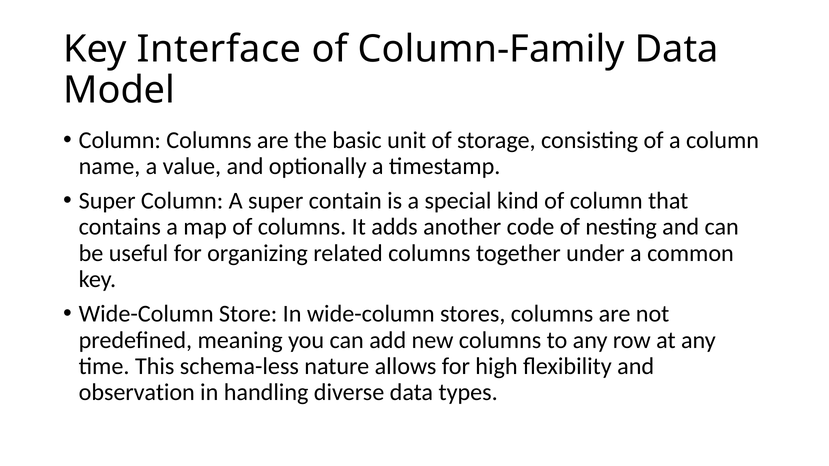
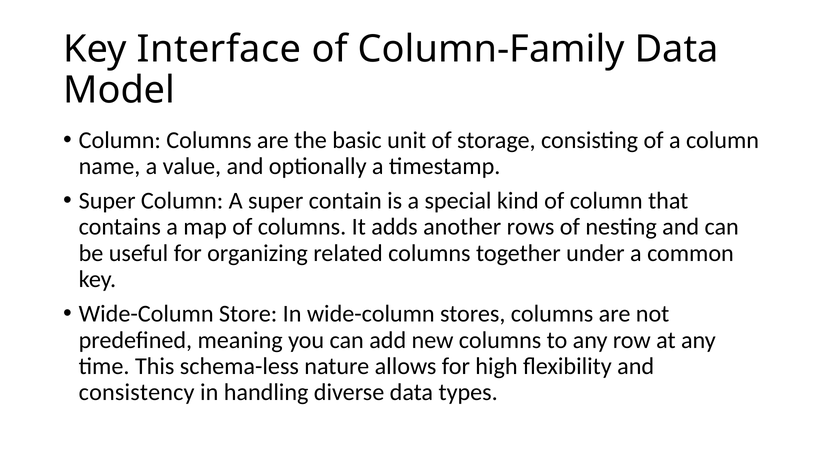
code: code -> rows (531, 227)
observation: observation -> consistency (137, 393)
